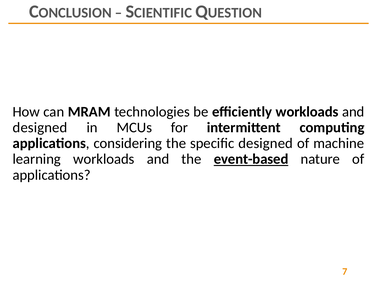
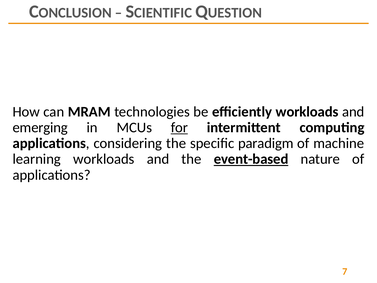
designed: designed -> emerging (40, 127)
for underline: none -> present (179, 127)
specific designed: designed -> paradigm (266, 143)
